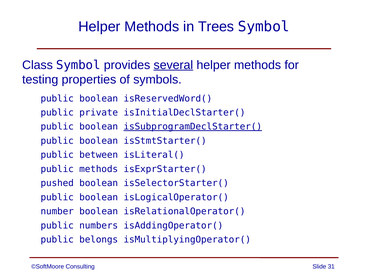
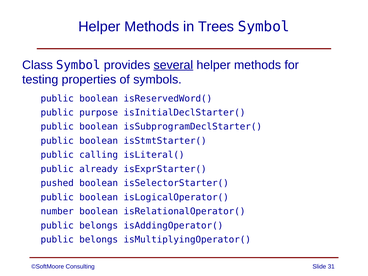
private: private -> purpose (99, 113)
isSubprogramDeclStarter( underline: present -> none (193, 127)
between: between -> calling (99, 155)
public methods: methods -> already (99, 169)
numbers: numbers -> belongs (99, 225)
